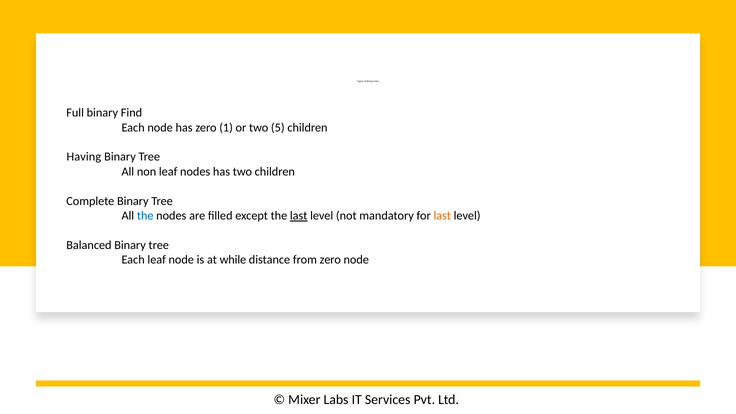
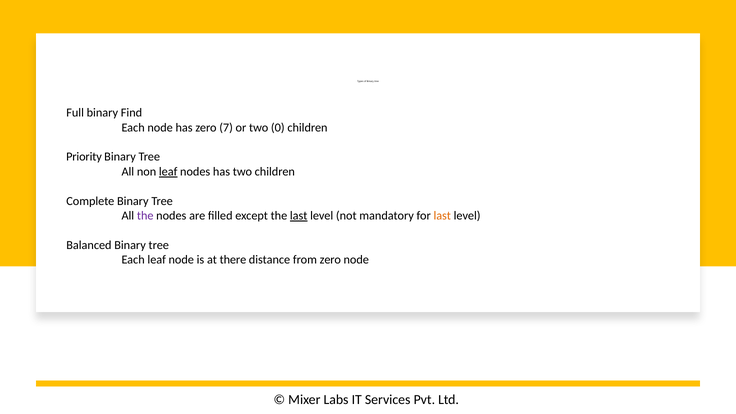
1: 1 -> 7 (226, 127)
5: 5 -> 0 (278, 127)
Having: Having -> Priority (84, 157)
leaf underline: none -> present (168, 172)
the colour: blue -> purple (145, 216)
while: while -> there (233, 260)
